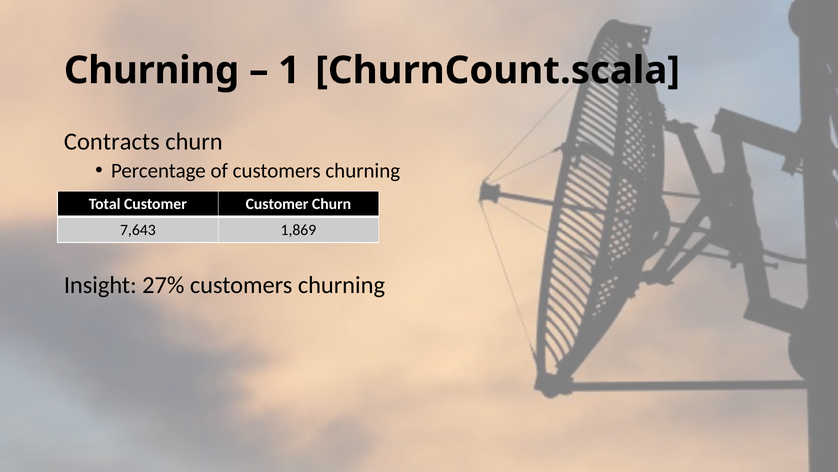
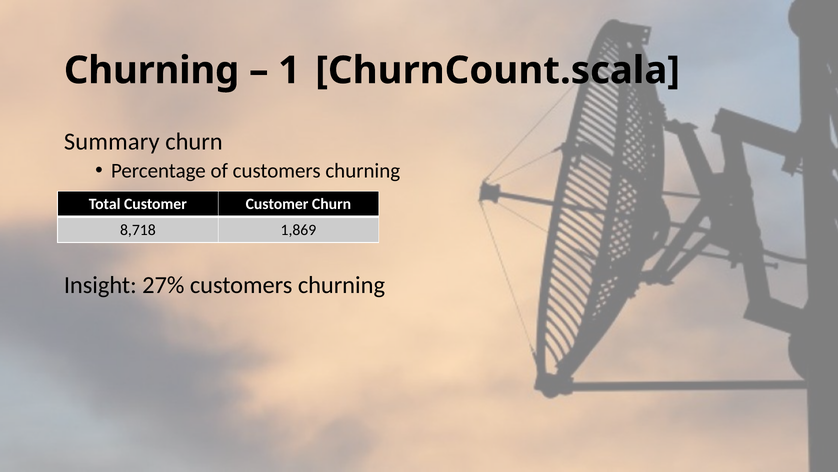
Contracts: Contracts -> Summary (112, 142)
7,643: 7,643 -> 8,718 (138, 230)
